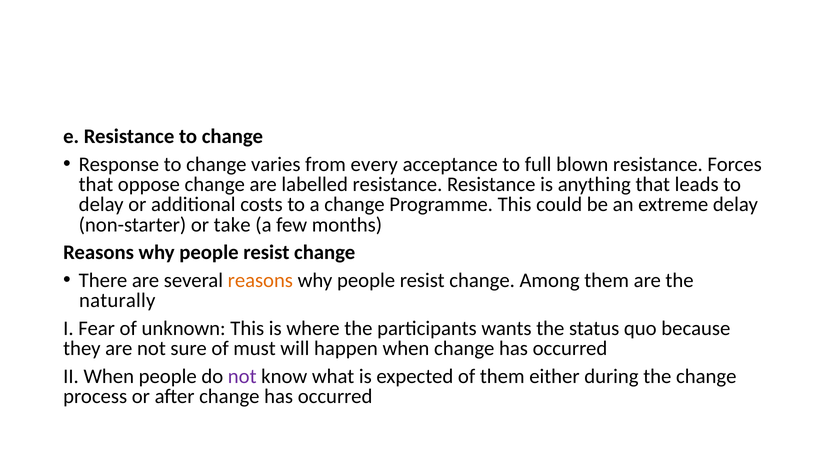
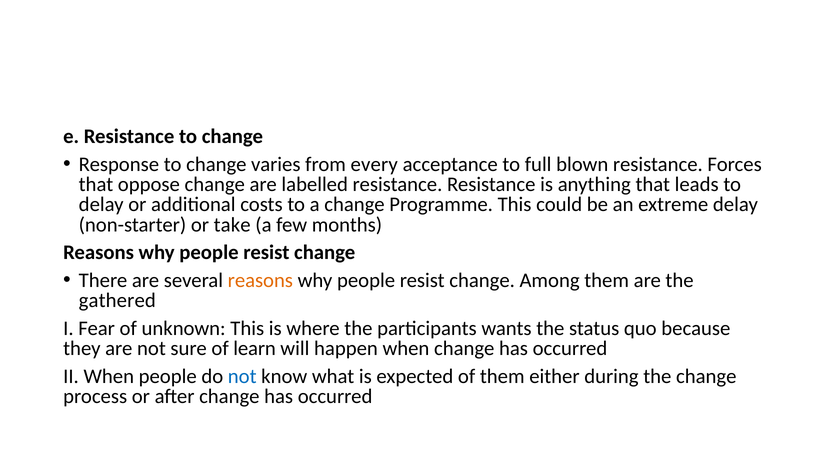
naturally: naturally -> gathered (117, 301)
must: must -> learn (255, 349)
not colour: purple -> blue (242, 377)
